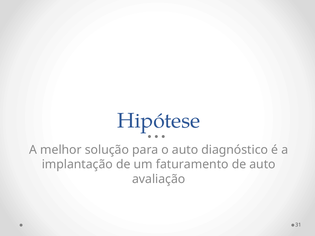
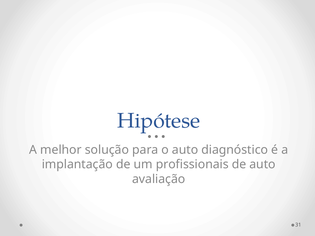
faturamento: faturamento -> profissionais (192, 165)
